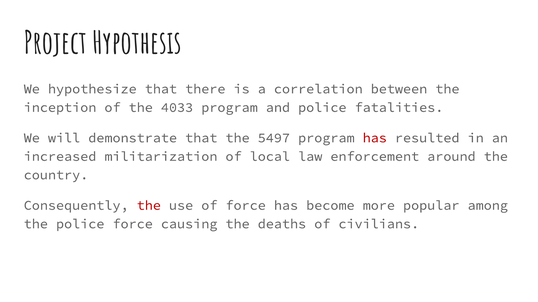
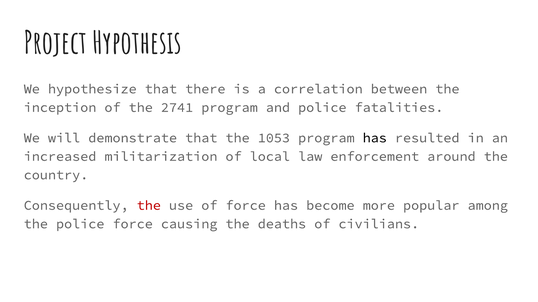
4033: 4033 -> 2741 (177, 108)
5497: 5497 -> 1053 (274, 138)
has colour: red -> black (375, 138)
